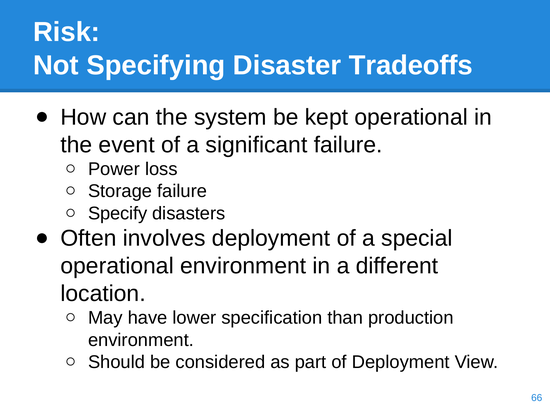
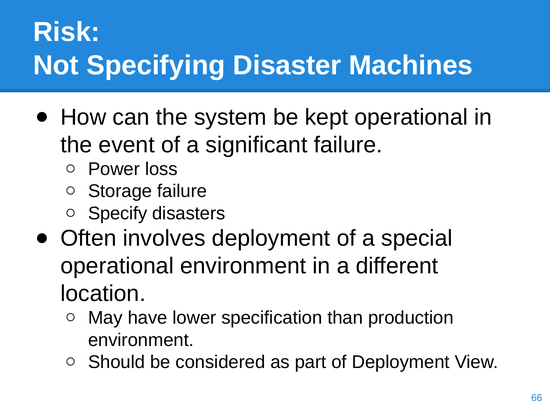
Tradeoffs: Tradeoffs -> Machines (411, 65)
